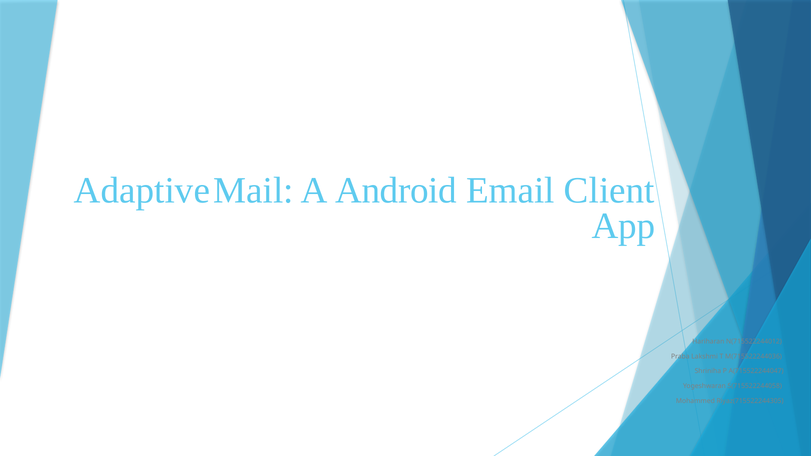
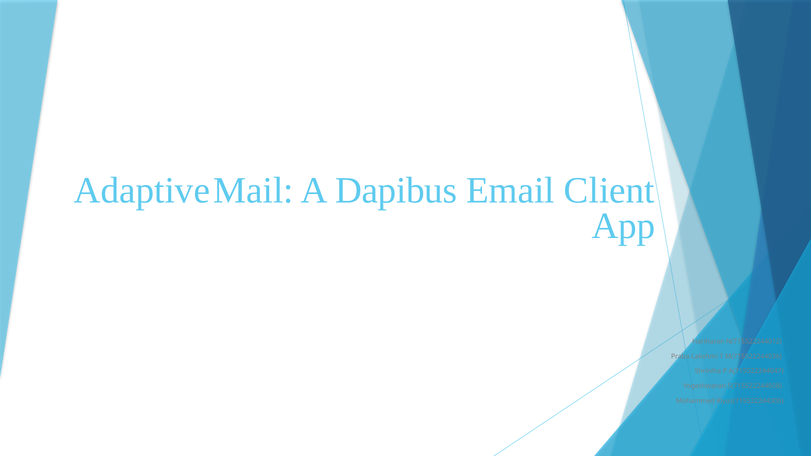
Android: Android -> Dapibus (396, 191)
